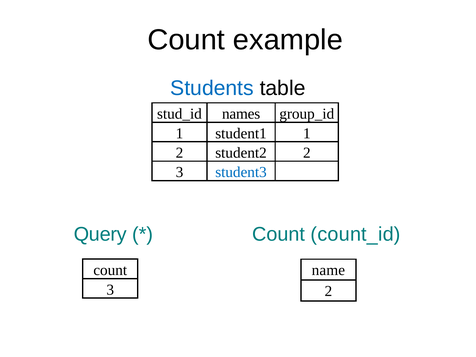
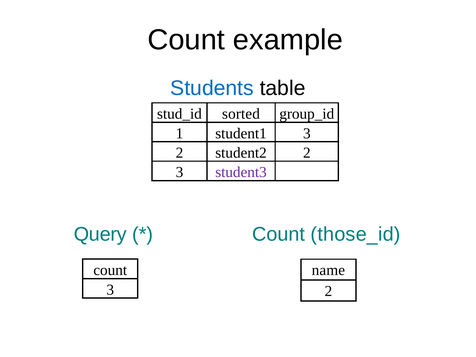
names: names -> sorted (241, 114)
student1 1: 1 -> 3 (307, 133)
student3 colour: blue -> purple (241, 172)
count_id: count_id -> those_id (356, 234)
